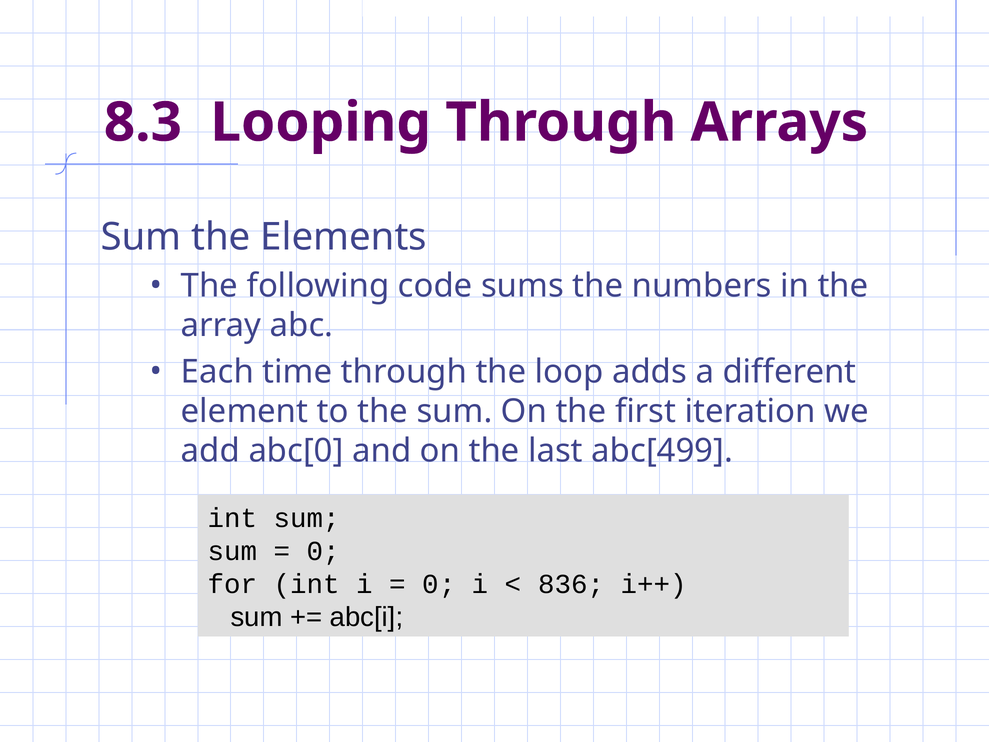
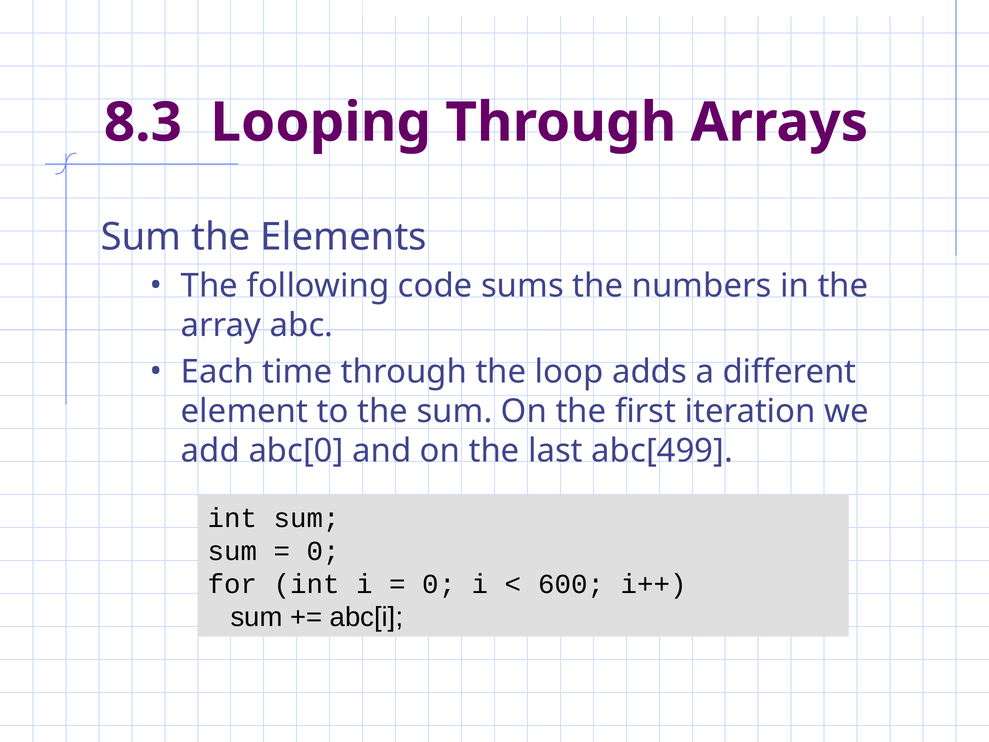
836: 836 -> 600 (571, 584)
